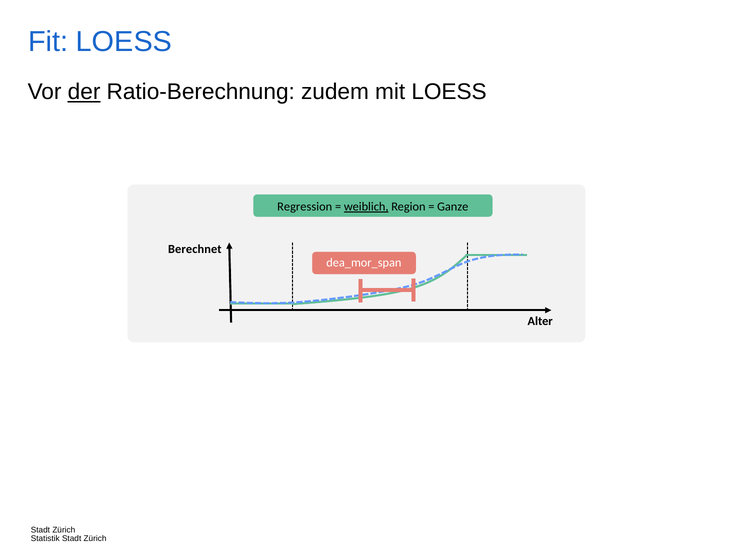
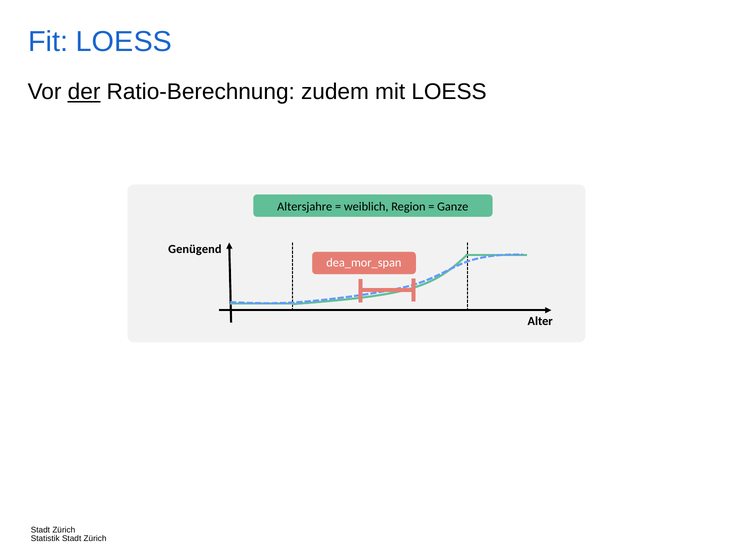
Regression: Regression -> Altersjahre (305, 207)
weiblich underline: present -> none (366, 207)
Berechnet: Berechnet -> Genügend (195, 249)
